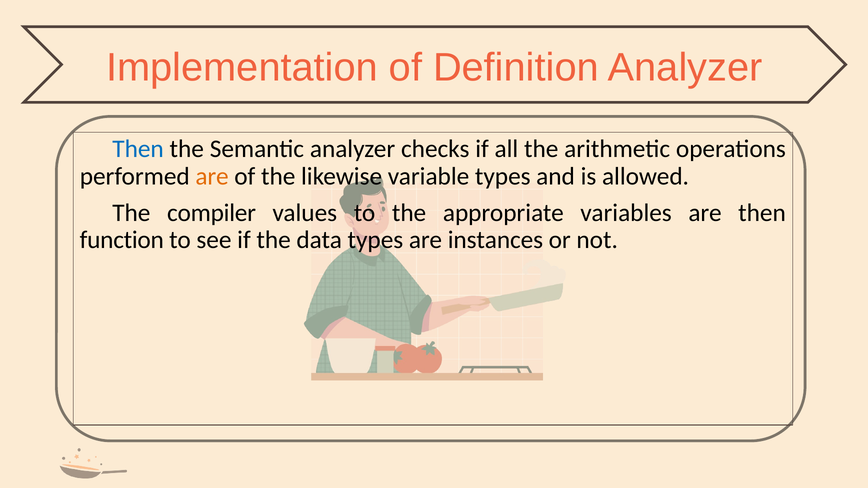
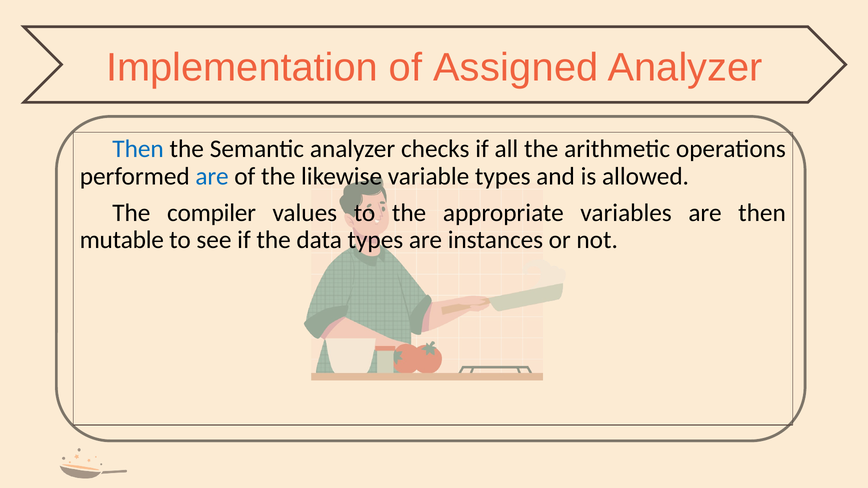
Definition: Definition -> Assigned (516, 68)
are colour: orange -> blue (212, 176)
function: function -> mutable (122, 240)
